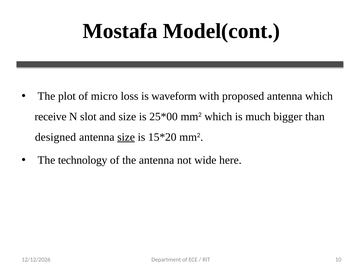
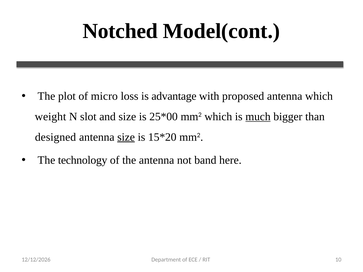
Mostafa: Mostafa -> Notched (120, 31)
waveform: waveform -> advantage (174, 96)
receive: receive -> weight (50, 117)
much underline: none -> present (258, 117)
wide: wide -> band (205, 160)
